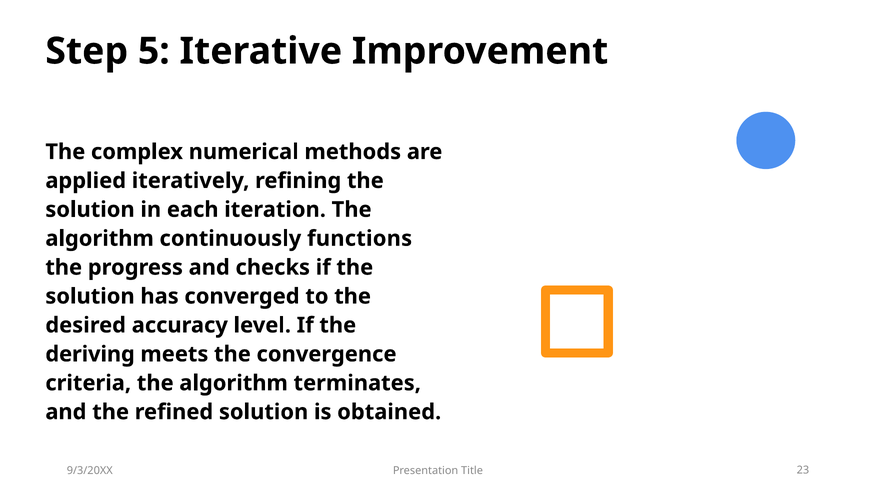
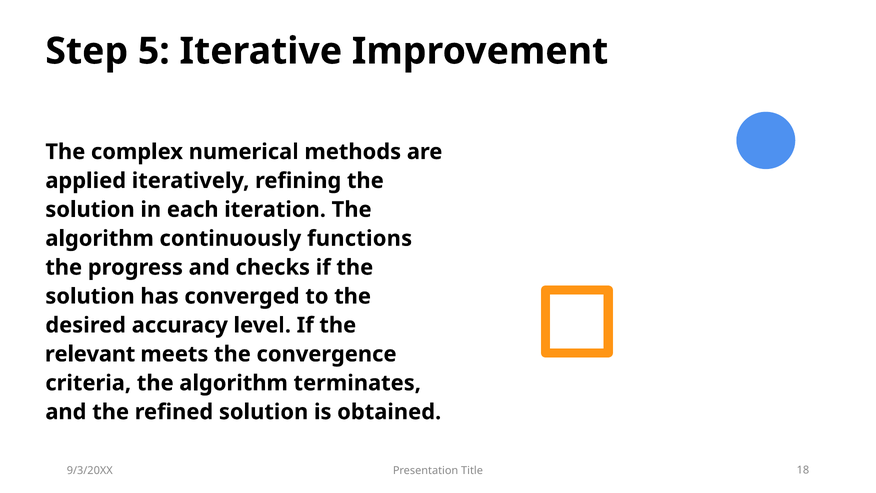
deriving: deriving -> relevant (90, 354)
23: 23 -> 18 (803, 470)
